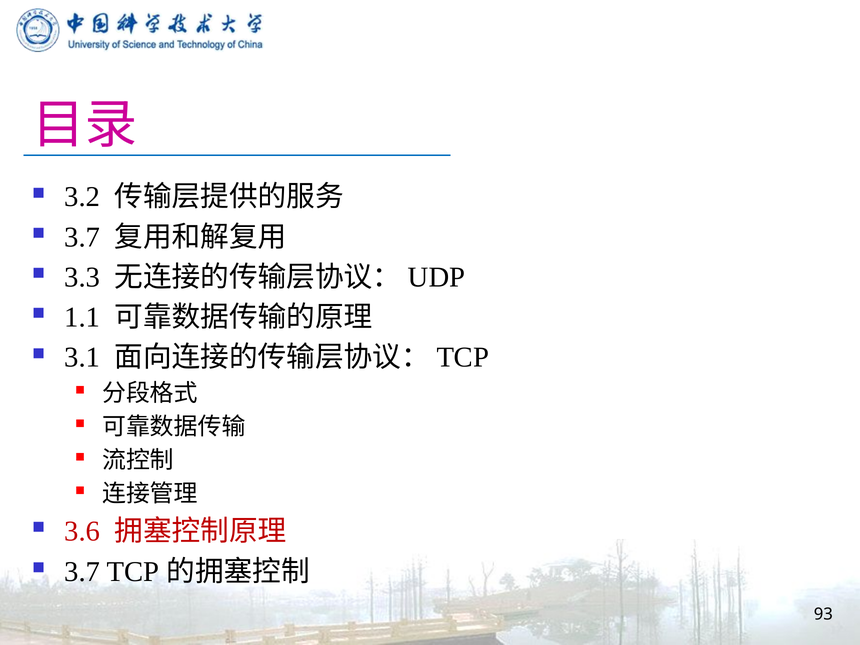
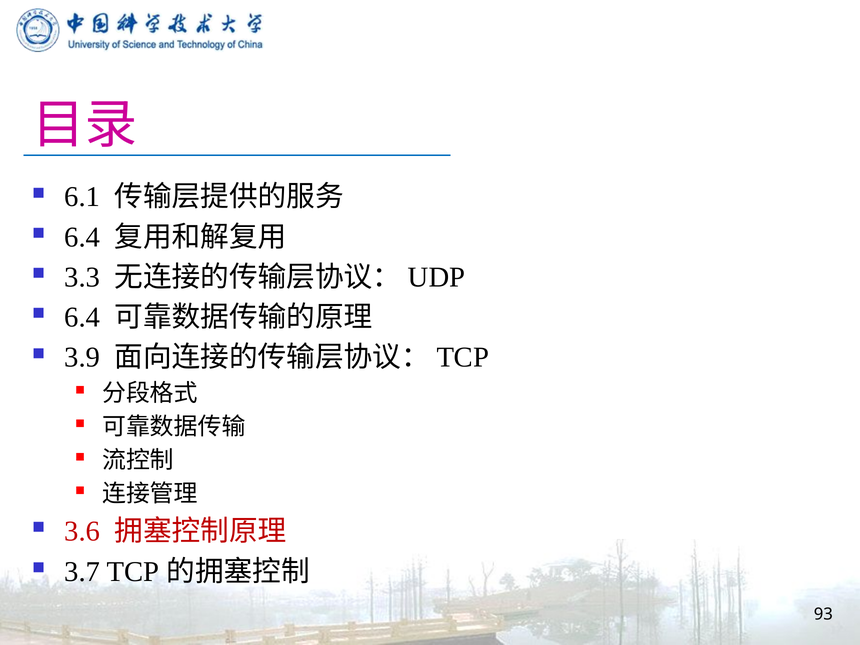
3.2: 3.2 -> 6.1 (82, 197)
3.7: 3.7 -> 6.4 (82, 237)
1.1: 1.1 -> 6.4 (82, 317)
3.1: 3.1 -> 3.9 (82, 357)
